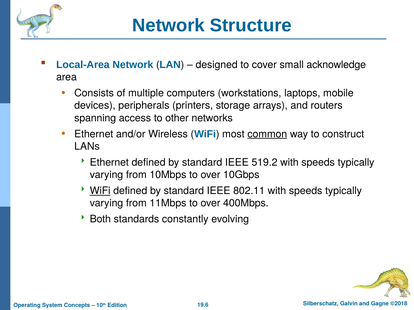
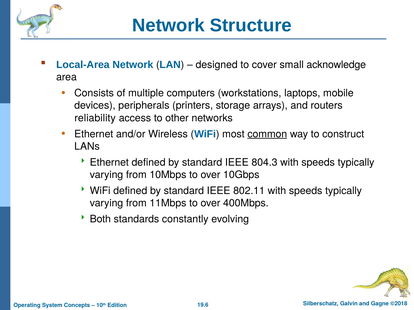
spanning: spanning -> reliability (95, 118)
519.2: 519.2 -> 804.3 (264, 163)
WiFi underline: present -> none (100, 191)
